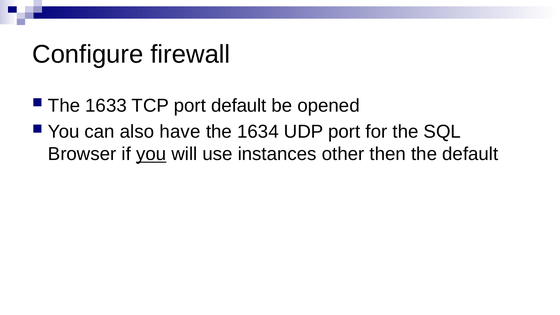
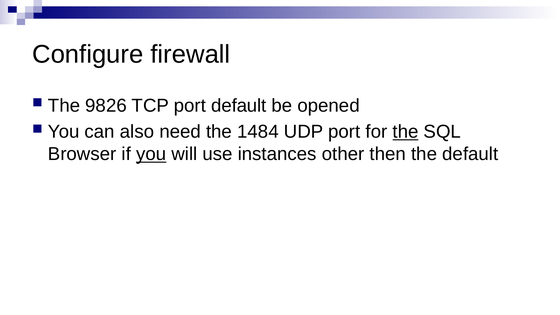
1633: 1633 -> 9826 (106, 106)
have: have -> need (180, 132)
1634: 1634 -> 1484 (258, 132)
the underline: none -> present (406, 132)
